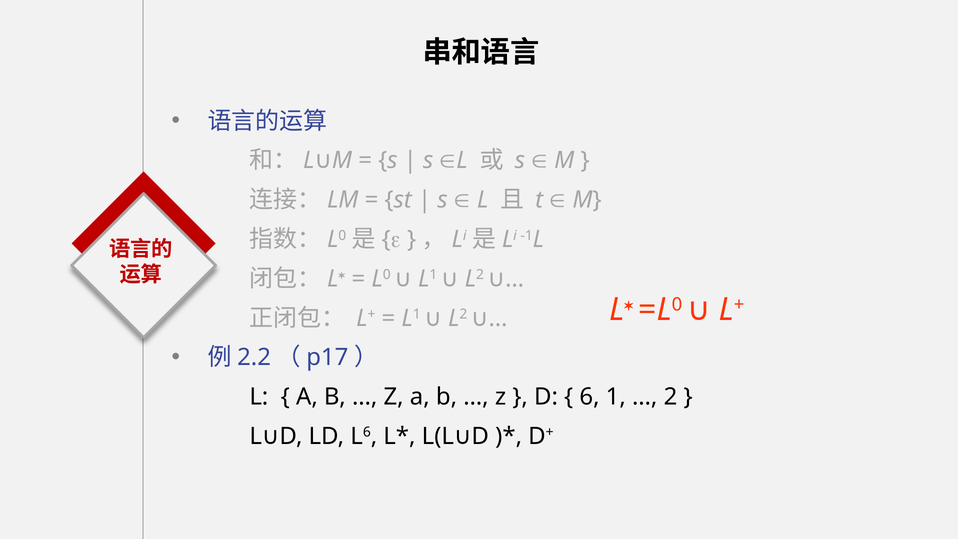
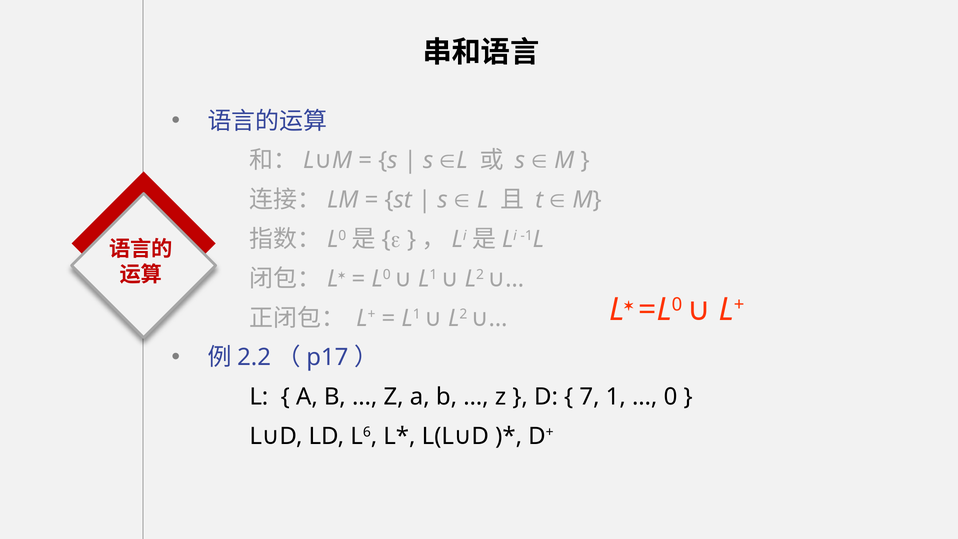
6: 6 -> 7 (590, 397)
2: 2 -> 0 (670, 397)
